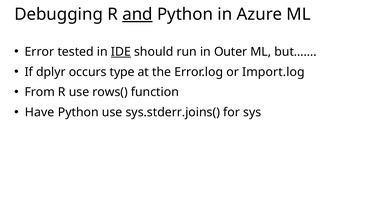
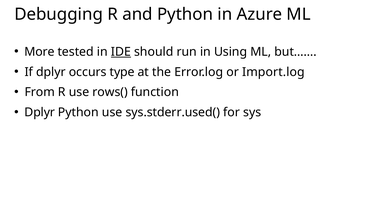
and underline: present -> none (137, 14)
Error: Error -> More (40, 52)
Outer: Outer -> Using (231, 52)
Have: Have -> Dplyr (40, 112)
sys.stderr.joins(: sys.stderr.joins( -> sys.stderr.used( (173, 112)
